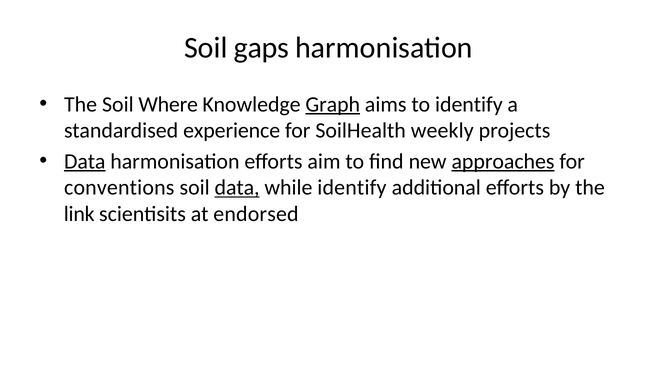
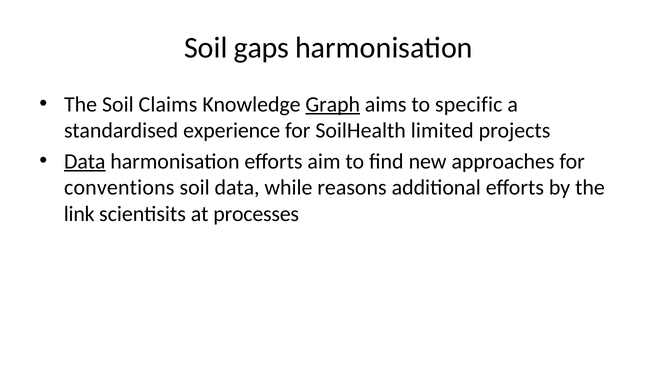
Where: Where -> Claims (168, 104)
to identify: identify -> specific (469, 104)
weekly: weekly -> limited (442, 130)
approaches underline: present -> none (503, 161)
data underline: present -> none (237, 187)
while identify: identify -> reasons (352, 187)
endorsed: endorsed -> processes (256, 214)
